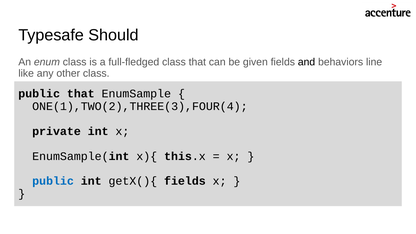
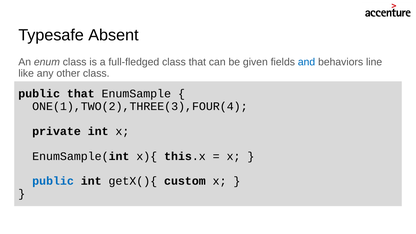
Should: Should -> Absent (113, 35)
and colour: black -> blue (307, 62)
getX(){ fields: fields -> custom (185, 181)
